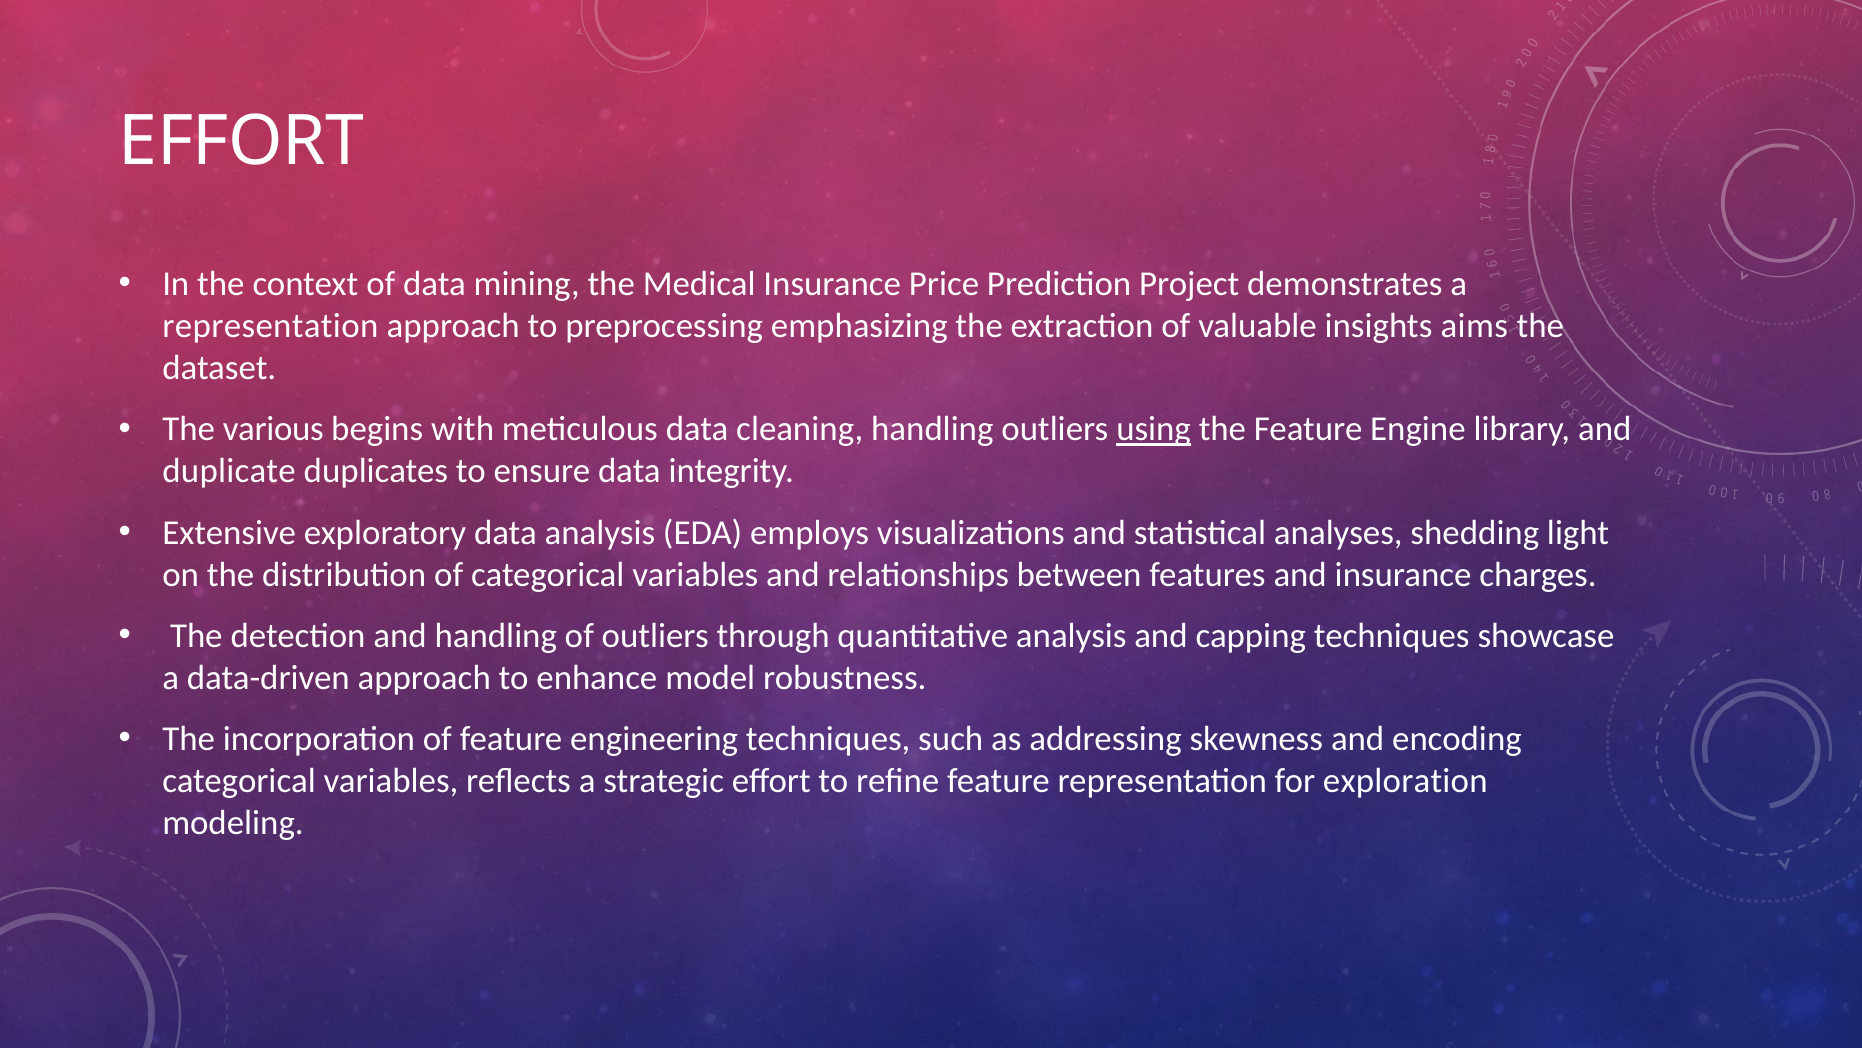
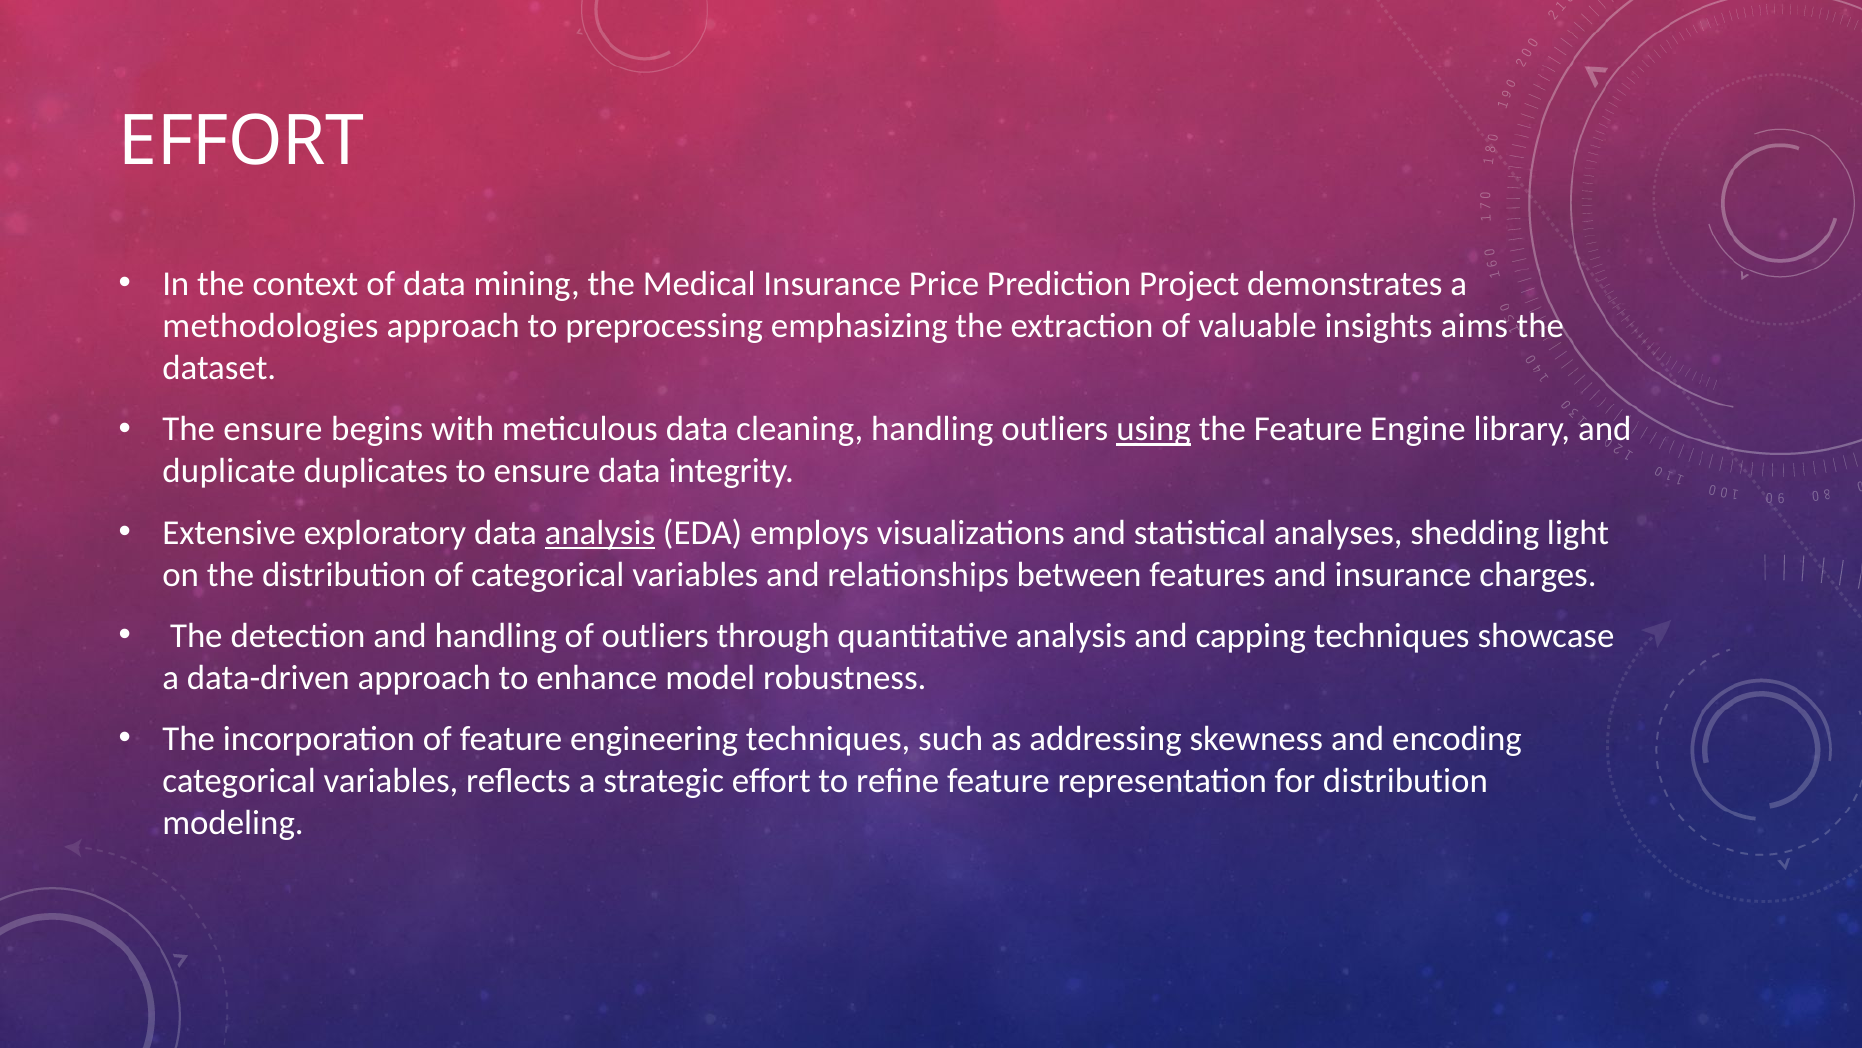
representation: representation -> methodologies (270, 326)
The various: various -> ensure (273, 429)
analysis underline: none -> present (600, 532)
for exploration: exploration -> distribution (1405, 781)
